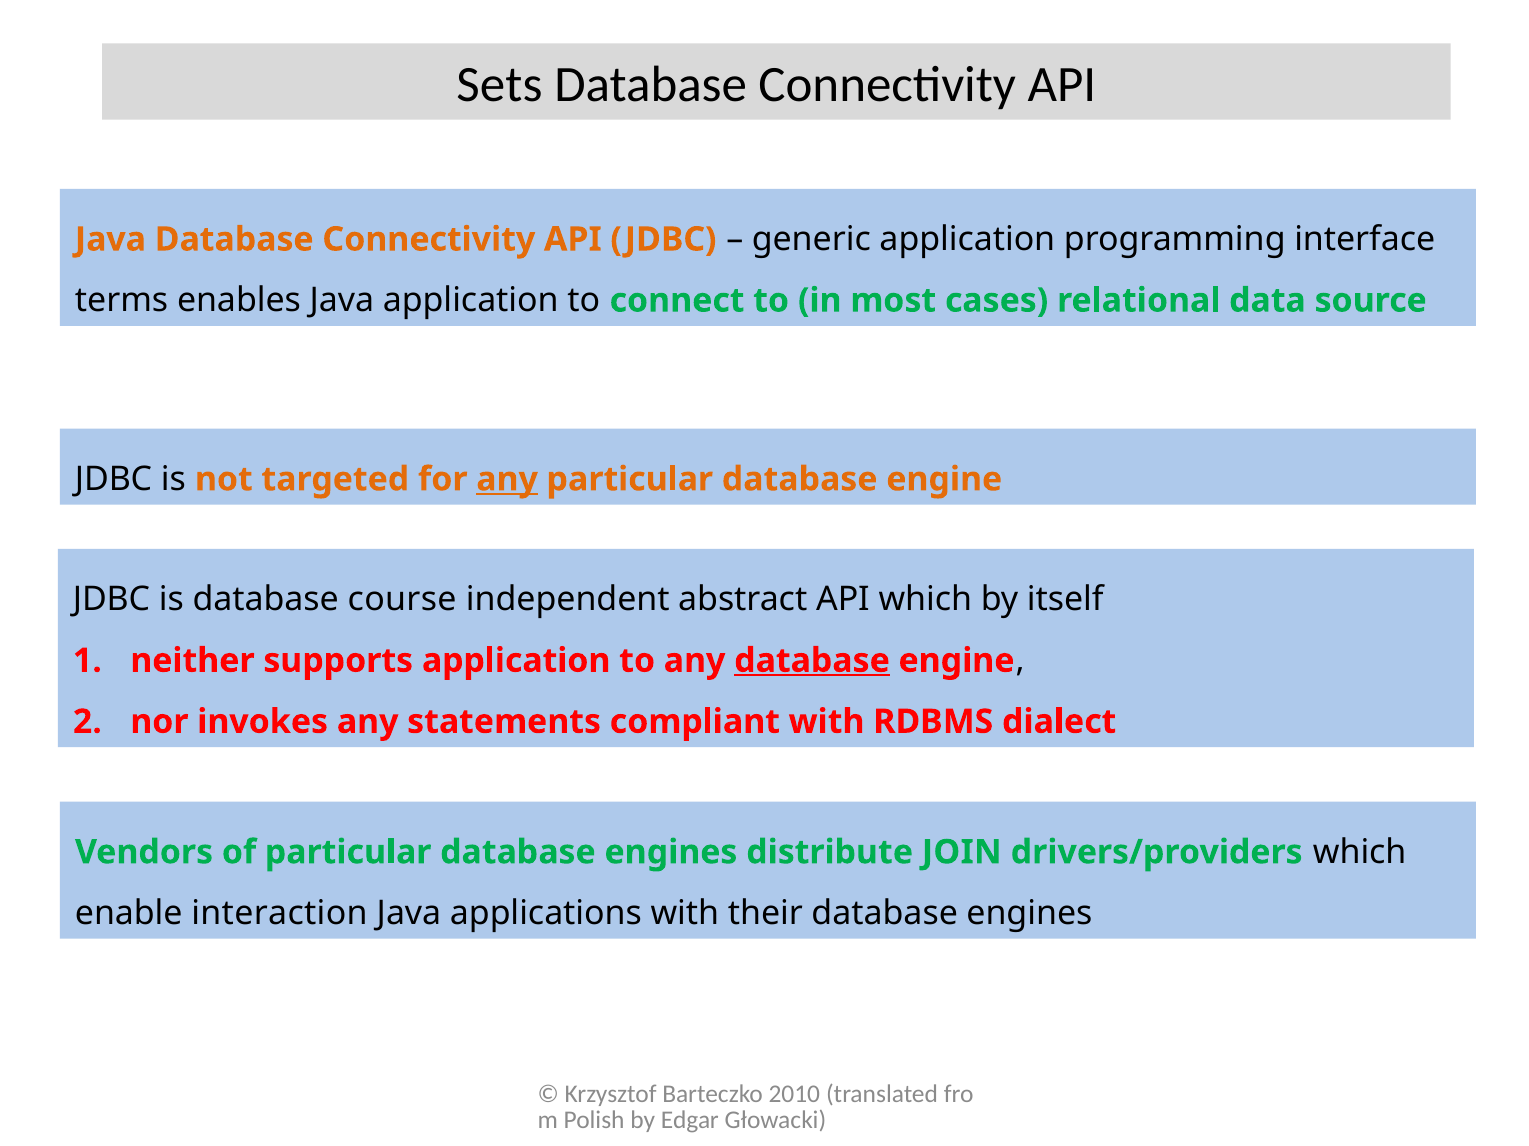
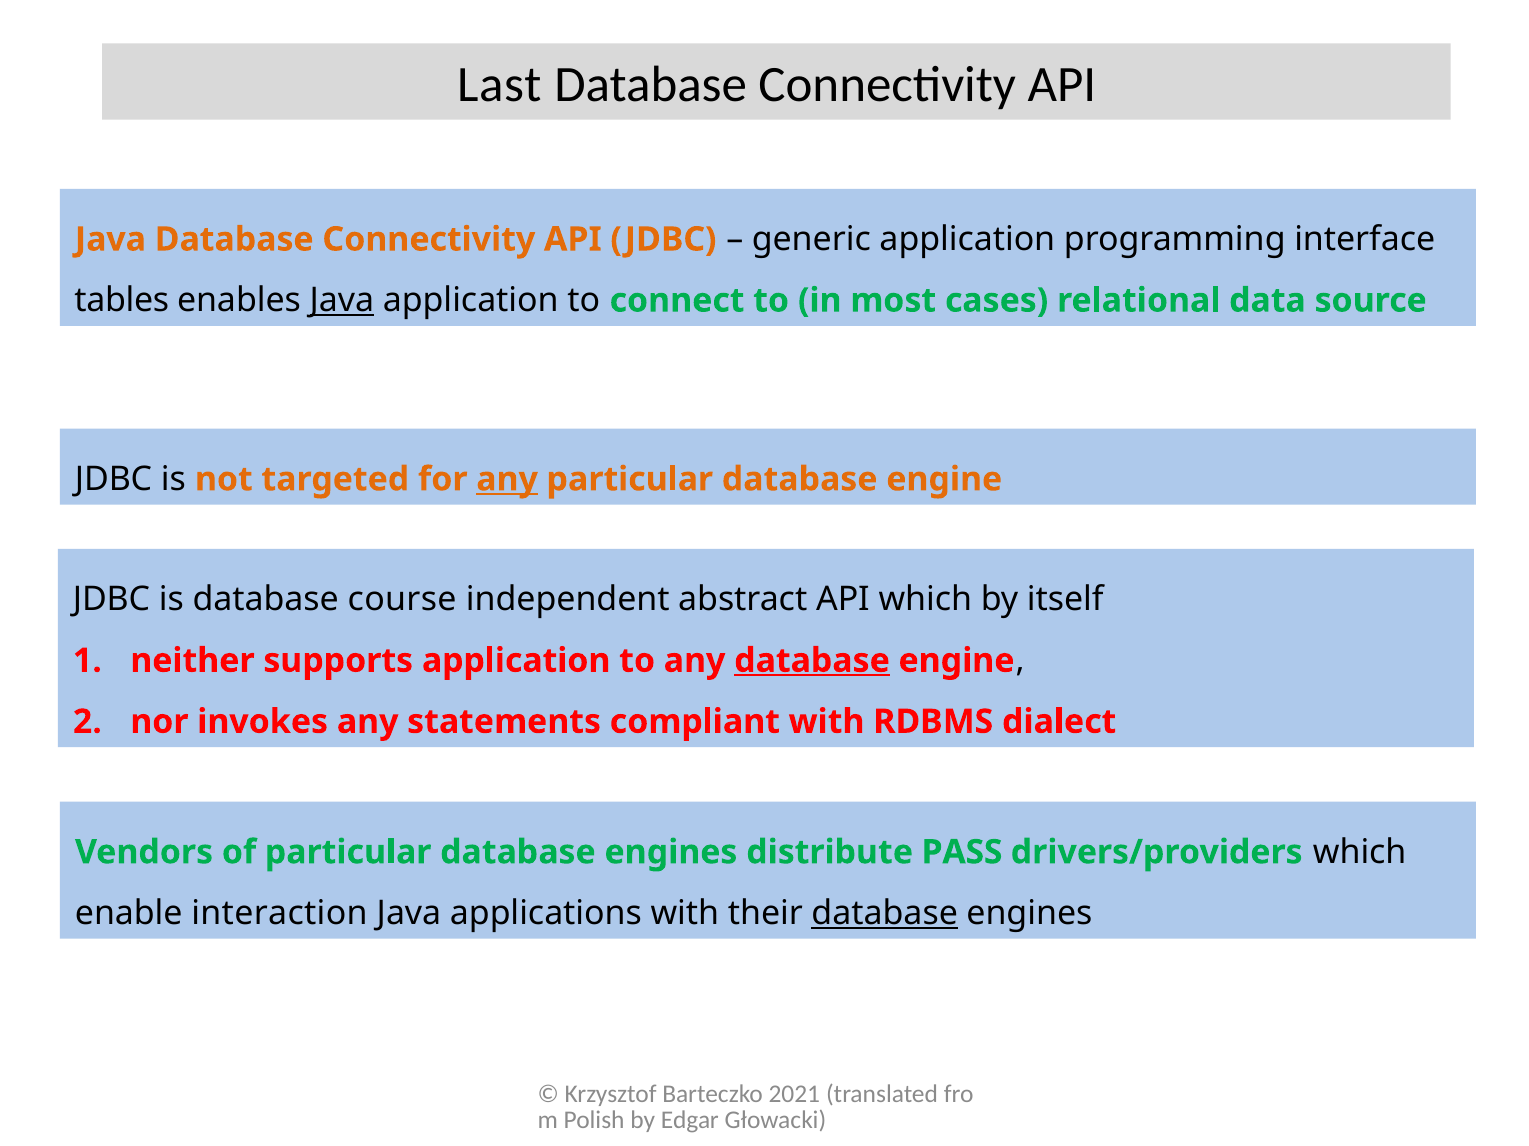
Sets: Sets -> Last (499, 85)
terms: terms -> tables (122, 301)
Java underline: none -> present (342, 301)
JOIN: JOIN -> PASS (962, 853)
database underline: none -> present (885, 914)
2010: 2010 -> 2021 (794, 1095)
